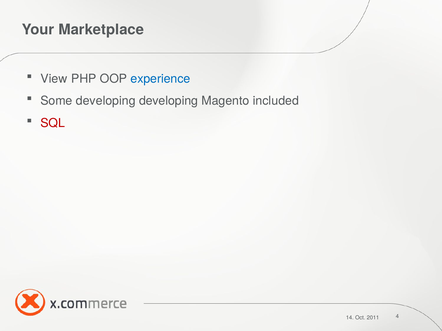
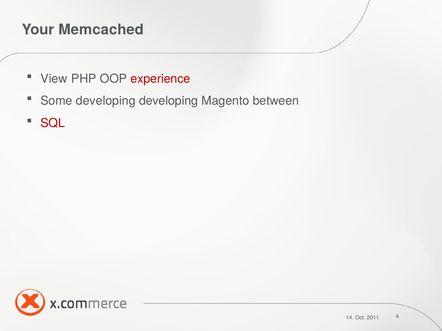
Marketplace: Marketplace -> Memcached (101, 30)
experience colour: blue -> red (161, 79)
included: included -> between (276, 101)
